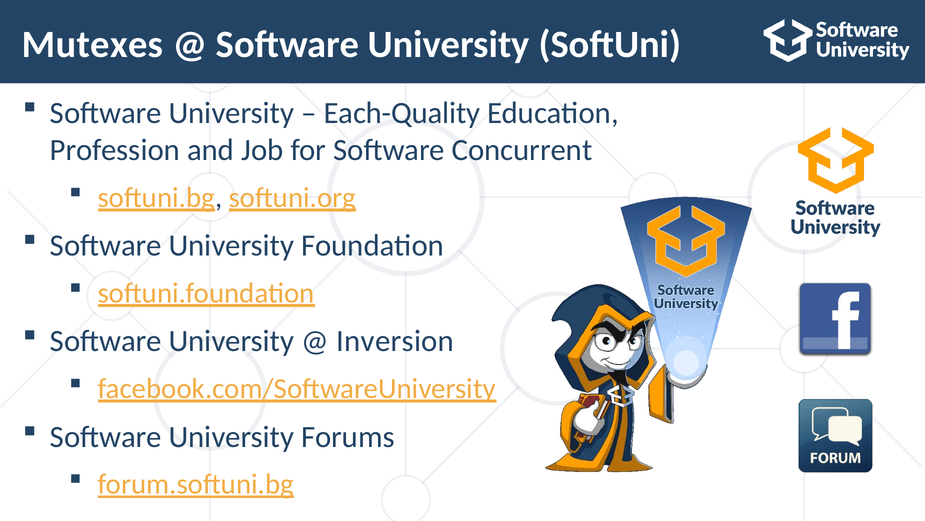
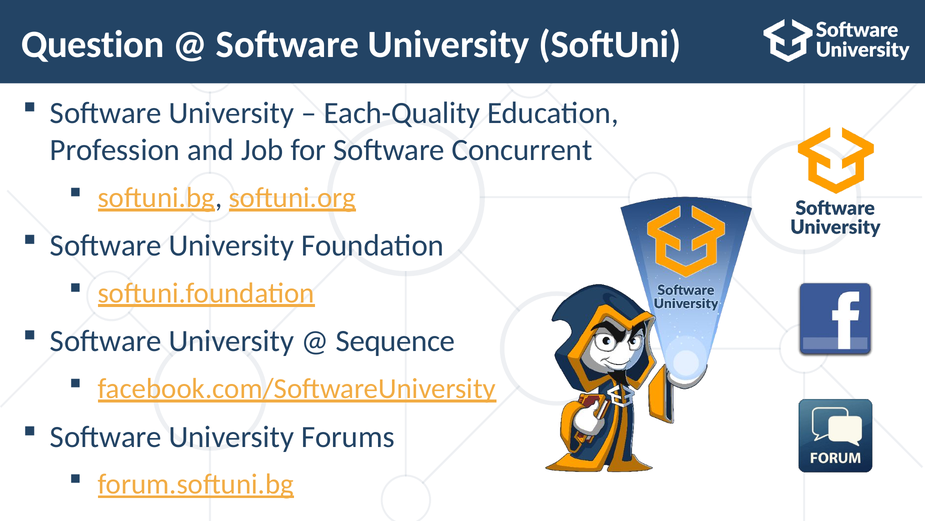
Mutexes: Mutexes -> Question (93, 44)
Inversion: Inversion -> Sequence (396, 341)
